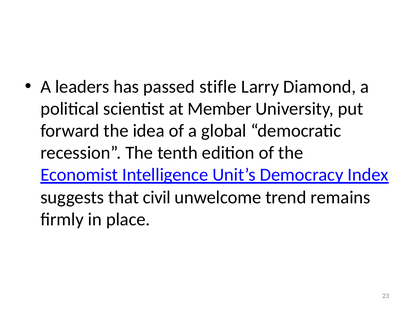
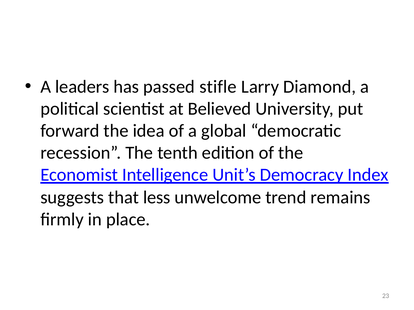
Member: Member -> Believed (219, 109)
civil: civil -> less (157, 198)
